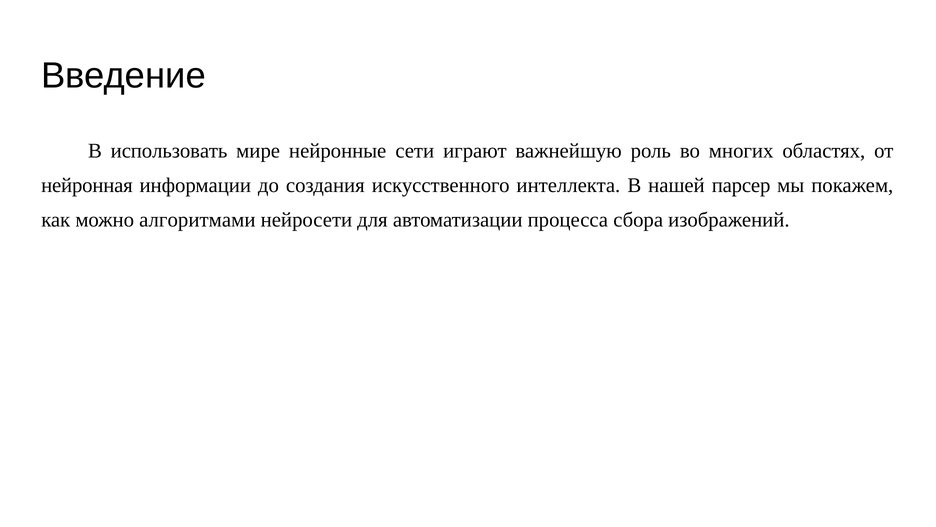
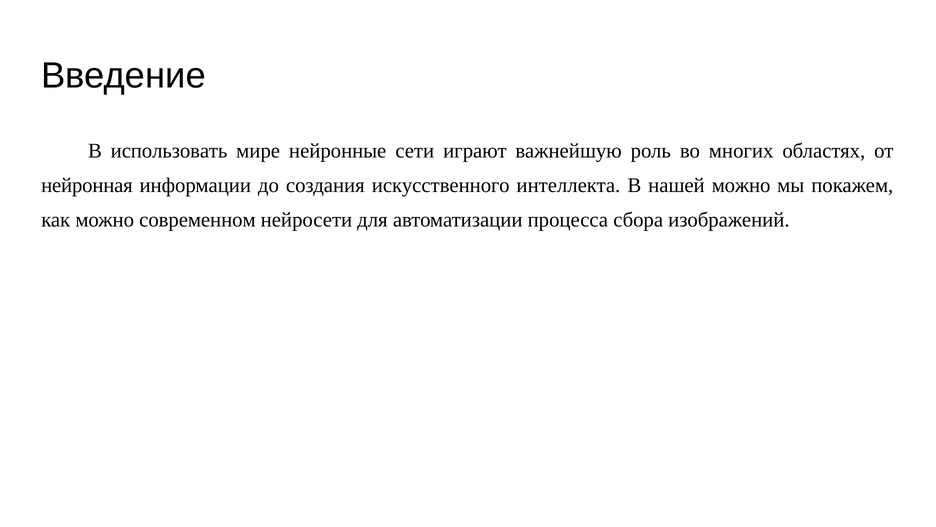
нашей парсер: парсер -> можно (741, 185)
алгоритмами: алгоритмами -> современном (197, 220)
